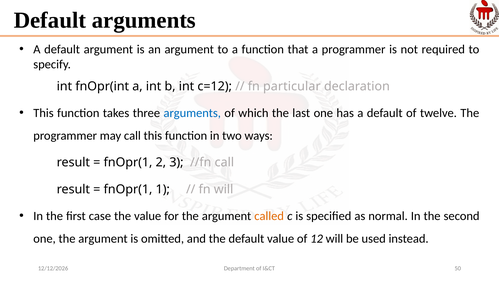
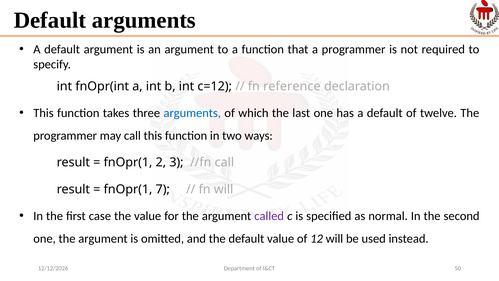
particular: particular -> reference (292, 86)
1: 1 -> 7 (163, 189)
called colour: orange -> purple (269, 216)
